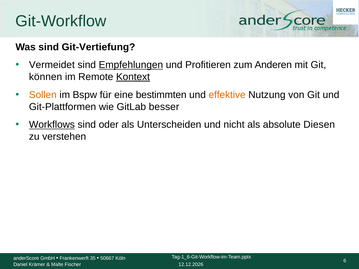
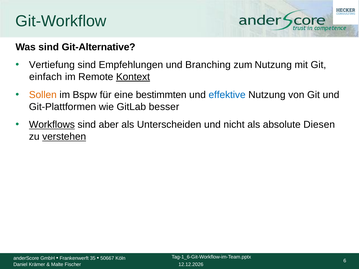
Git-Vertiefung: Git-Vertiefung -> Git-Alternative (99, 47)
Vermeidet: Vermeidet -> Vertiefung (52, 65)
Empfehlungen underline: present -> none (131, 65)
Profitieren: Profitieren -> Branching (208, 65)
zum Anderen: Anderen -> Nutzung (273, 65)
können: können -> einfach (46, 77)
effektive colour: orange -> blue (227, 95)
oder: oder -> aber (109, 125)
verstehen underline: none -> present (64, 137)
